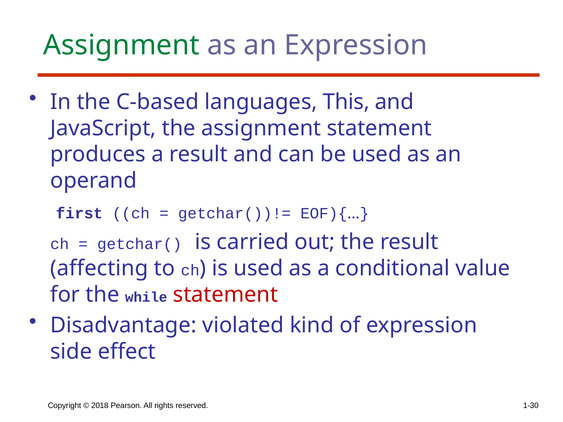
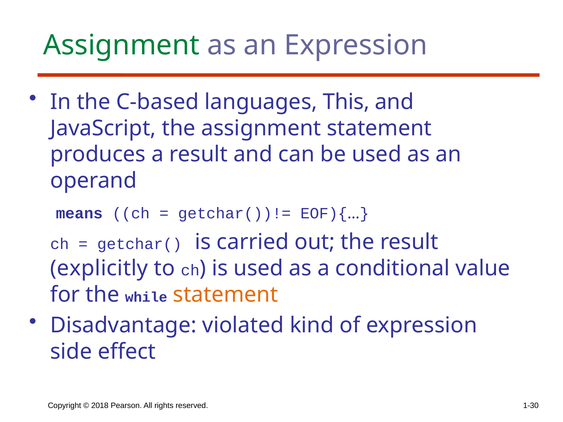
first: first -> means (79, 214)
affecting: affecting -> explicitly (99, 268)
statement colour: red -> orange (225, 295)
